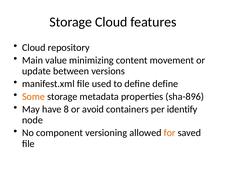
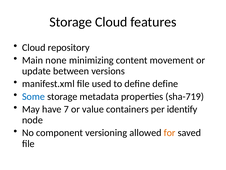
value: value -> none (56, 60)
Some colour: orange -> blue (33, 96)
sha-896: sha-896 -> sha-719 (185, 96)
8: 8 -> 7 (66, 109)
avoid: avoid -> value (93, 109)
